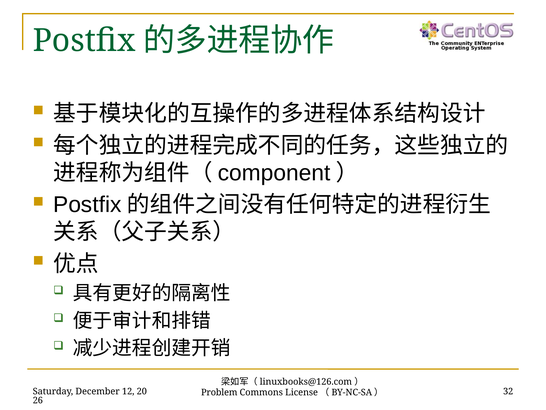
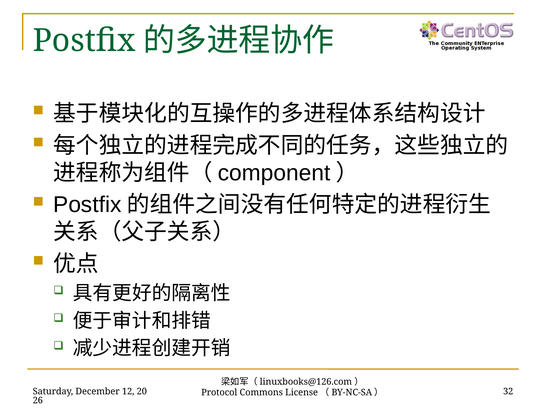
Problem: Problem -> Protocol (219, 392)
